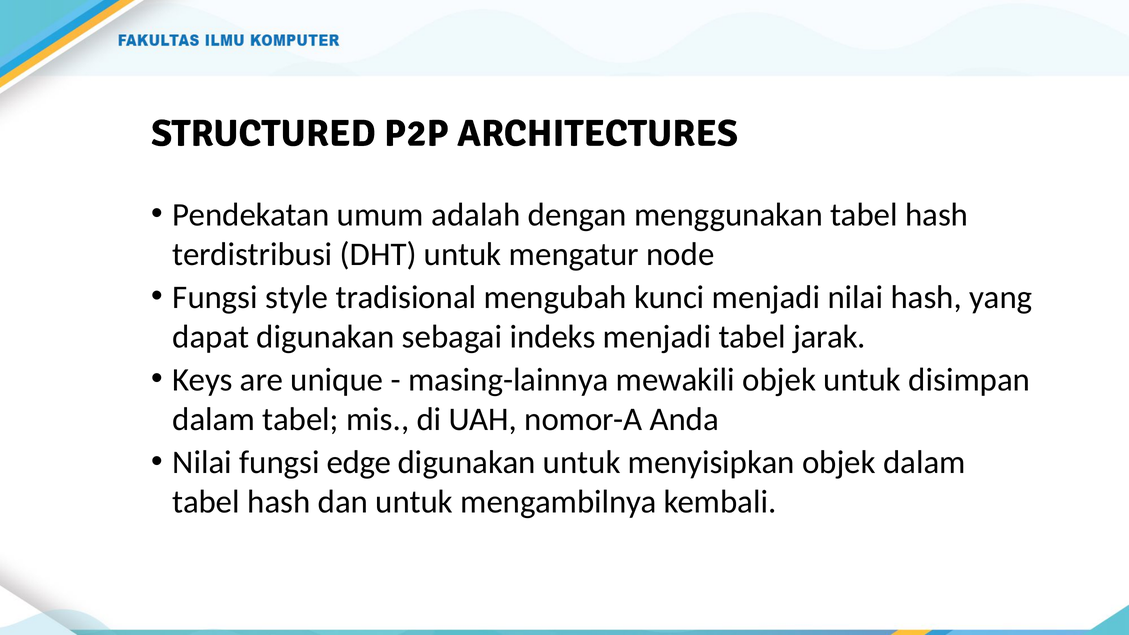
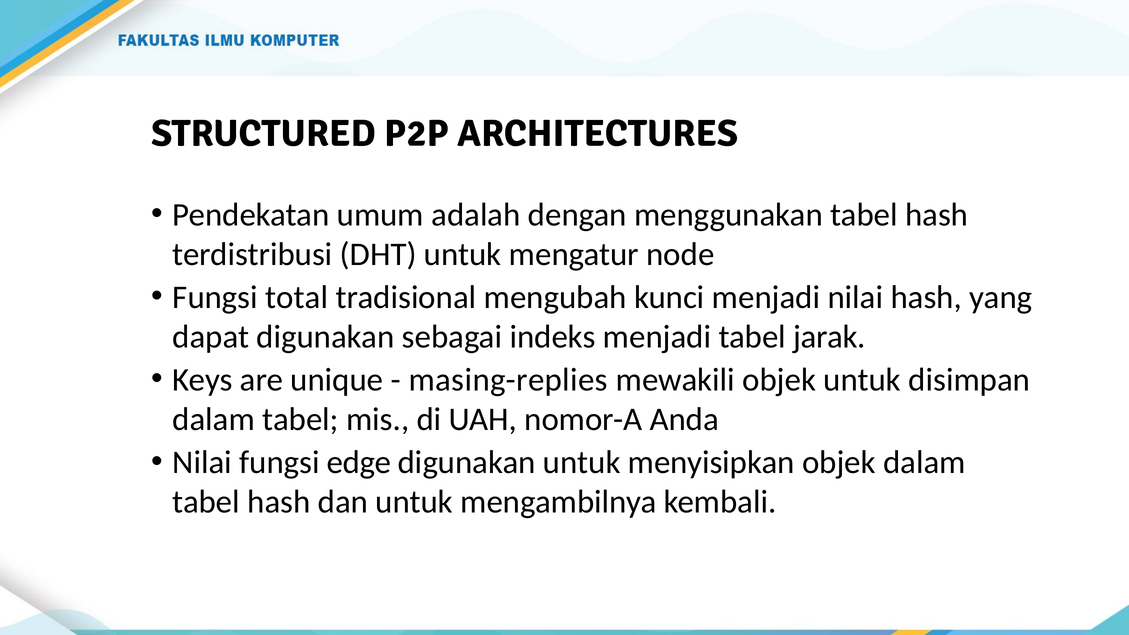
style: style -> total (297, 297)
masing-lainnya: masing-lainnya -> masing-replies (508, 380)
